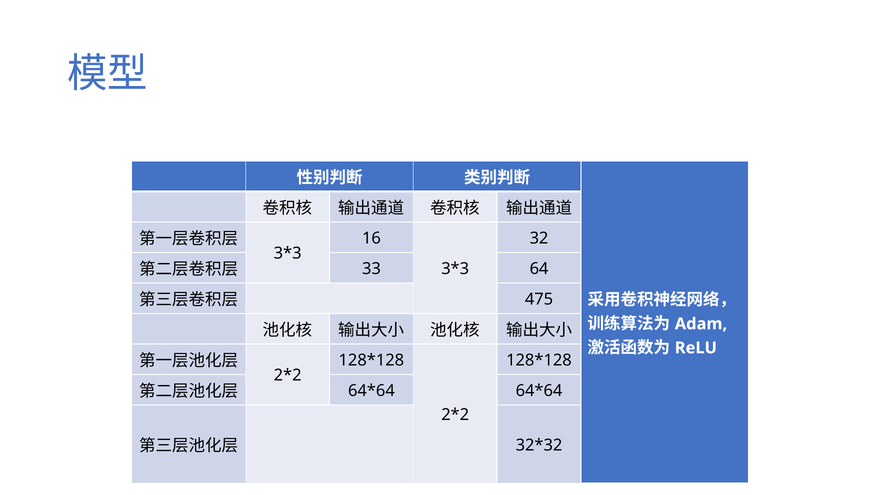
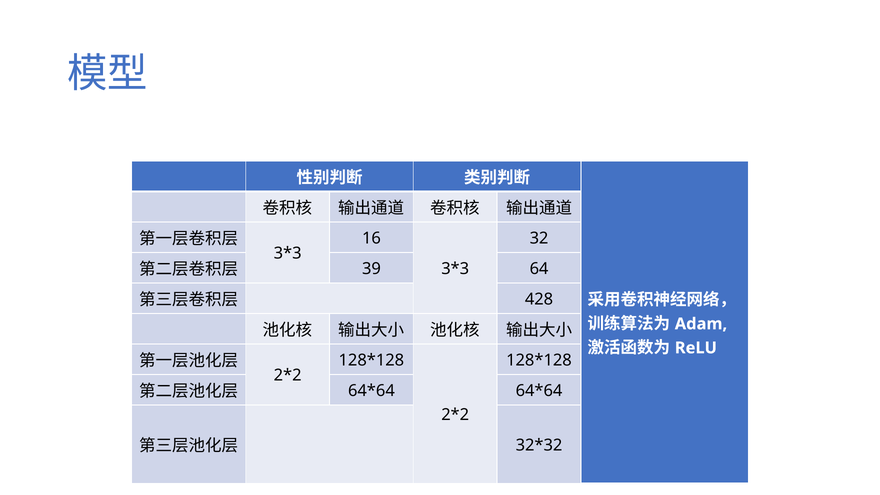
33: 33 -> 39 (371, 269)
475: 475 -> 428 (539, 299)
